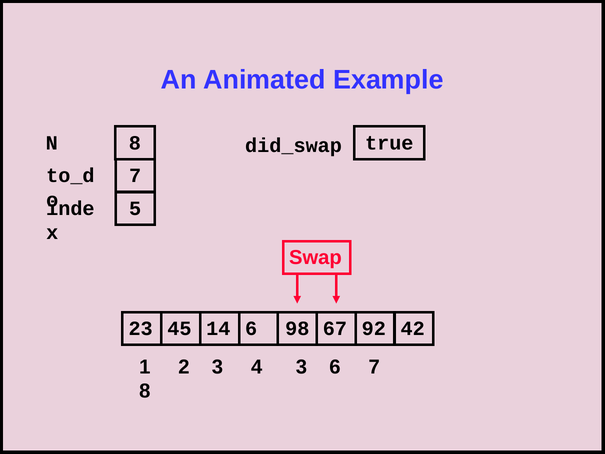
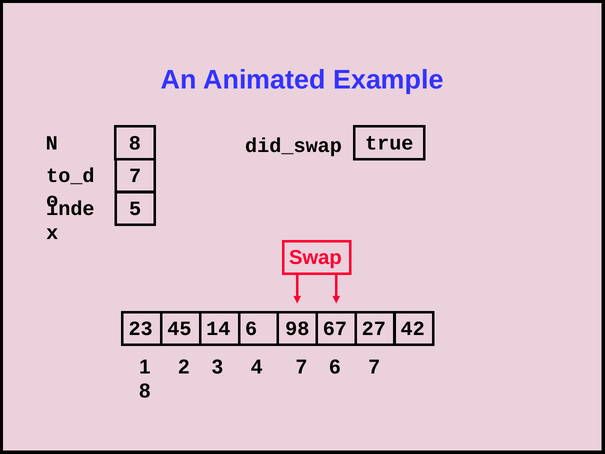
92: 92 -> 27 (374, 328)
4 3: 3 -> 7 (301, 367)
